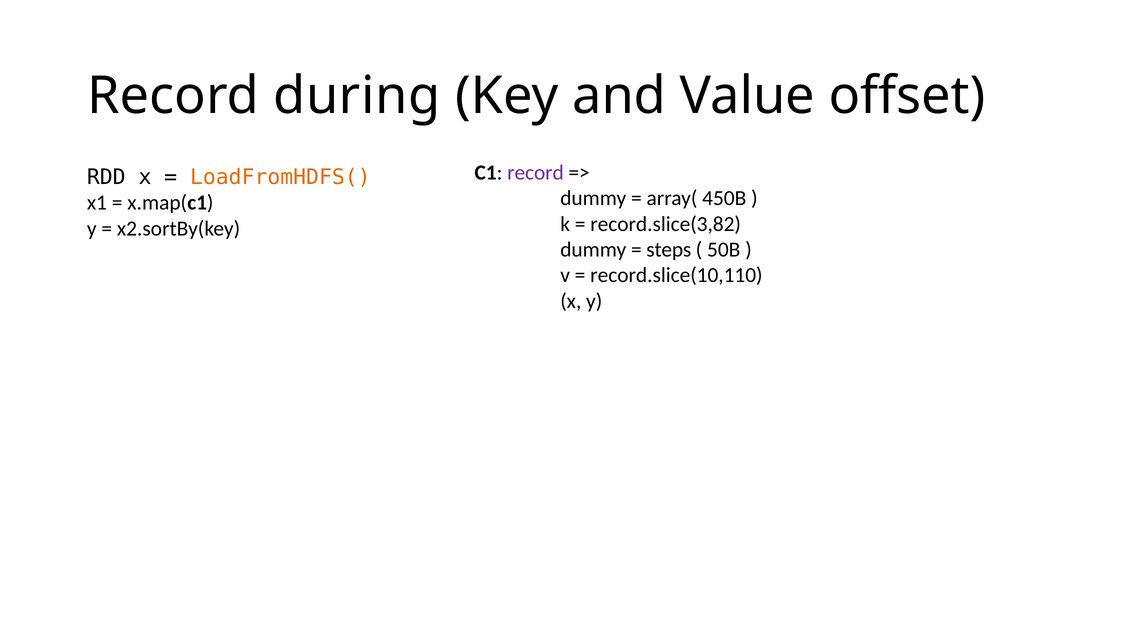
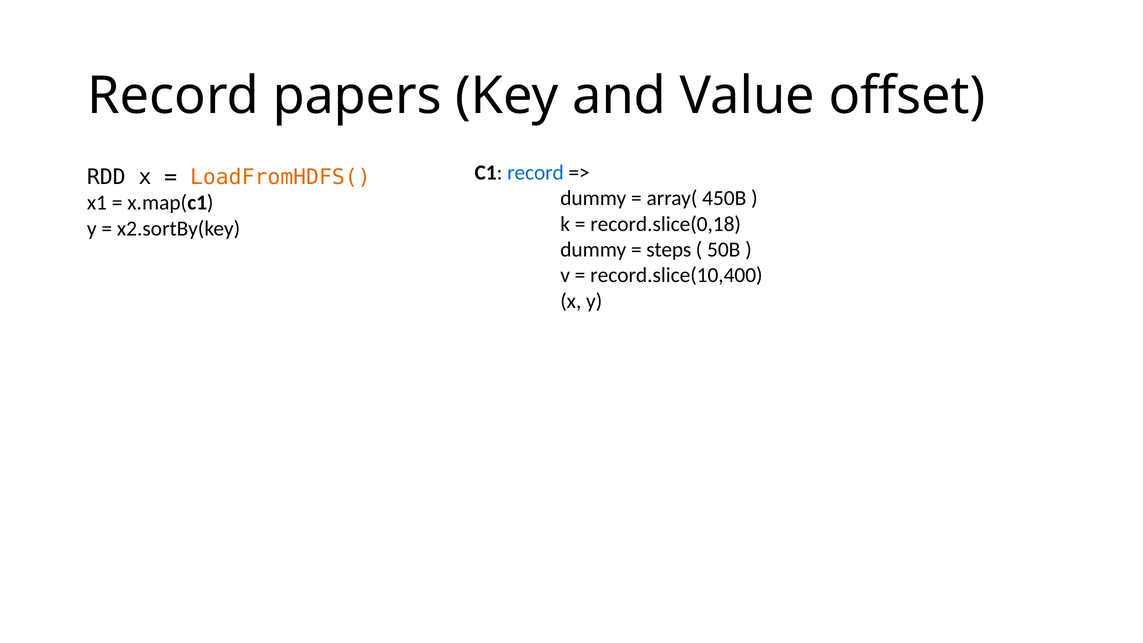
during: during -> papers (357, 96)
record colour: purple -> blue (536, 172)
record.slice(3,82: record.slice(3,82 -> record.slice(0,18 (666, 224)
record.slice(10,110: record.slice(10,110 -> record.slice(10,400 (676, 275)
